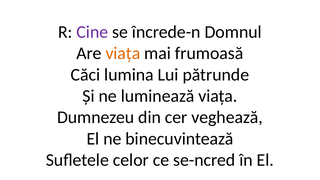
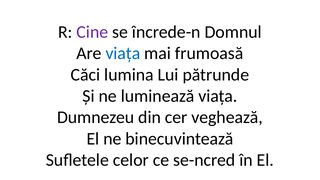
viața colour: orange -> blue (123, 53)
